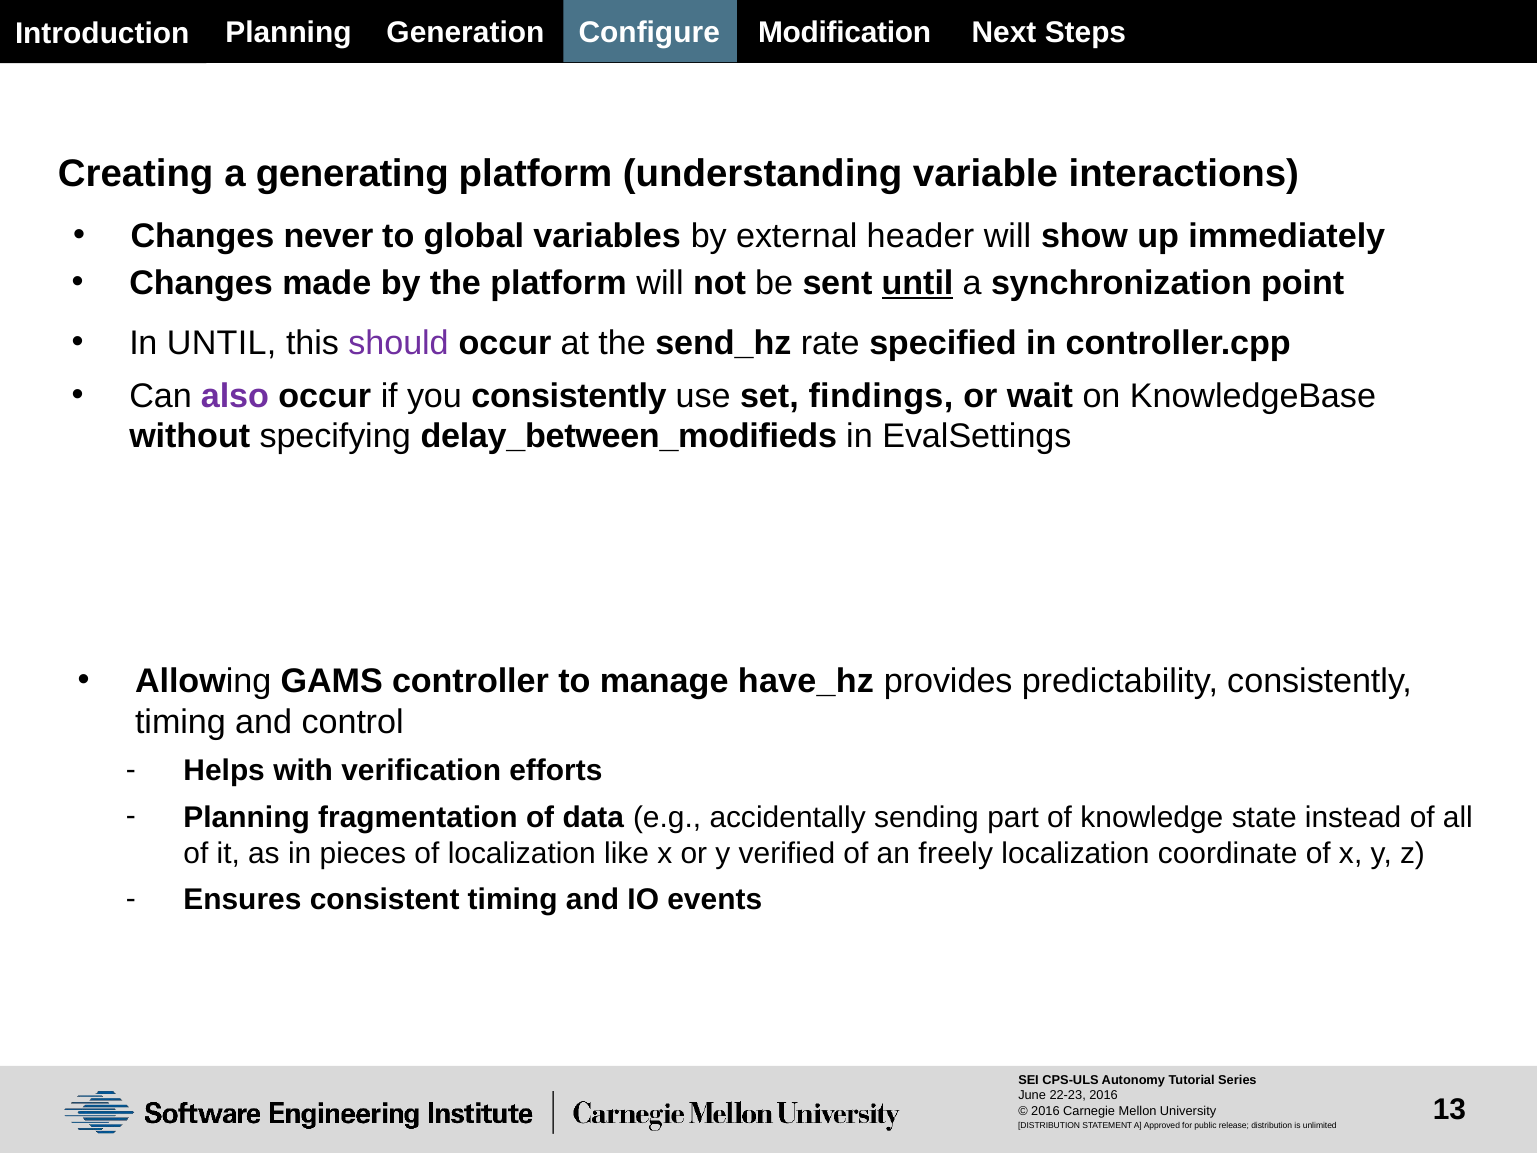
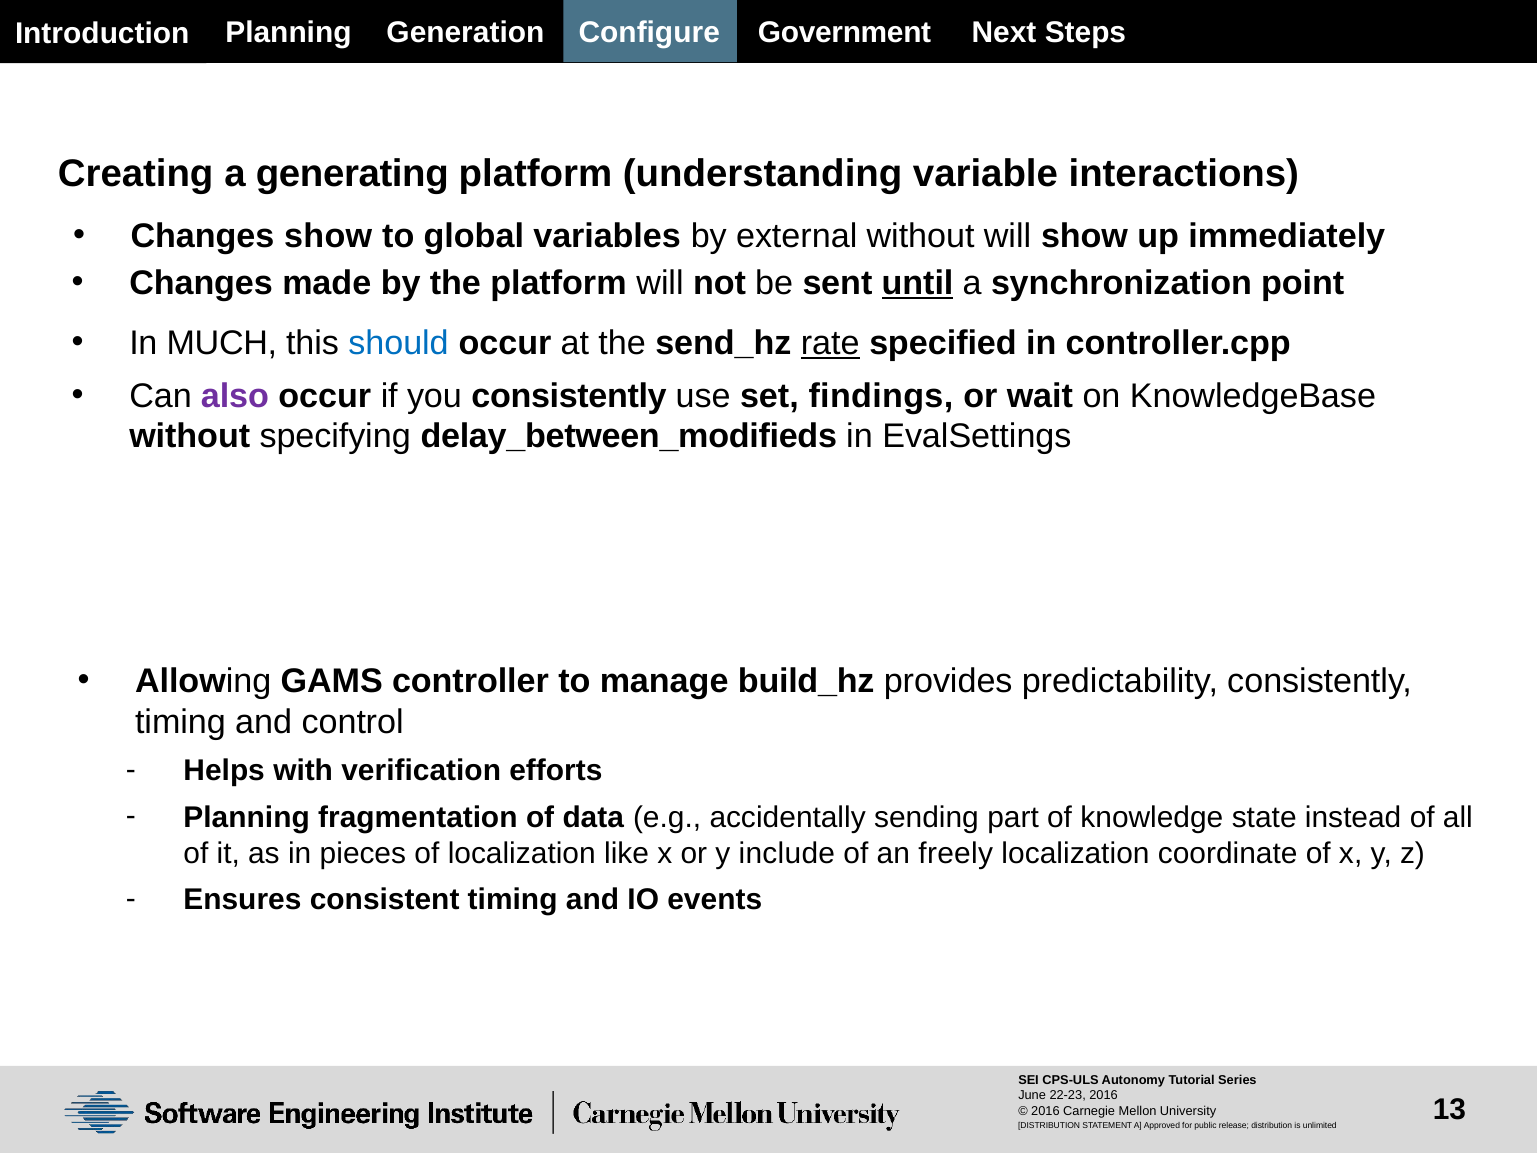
Modification: Modification -> Government (845, 32)
Changes never: never -> show (328, 236)
external header: header -> without (921, 236)
In UNTIL: UNTIL -> MUCH (222, 343)
should colour: purple -> blue (399, 343)
rate underline: none -> present (830, 343)
have_hz: have_hz -> build_hz (806, 681)
verified: verified -> include (787, 853)
